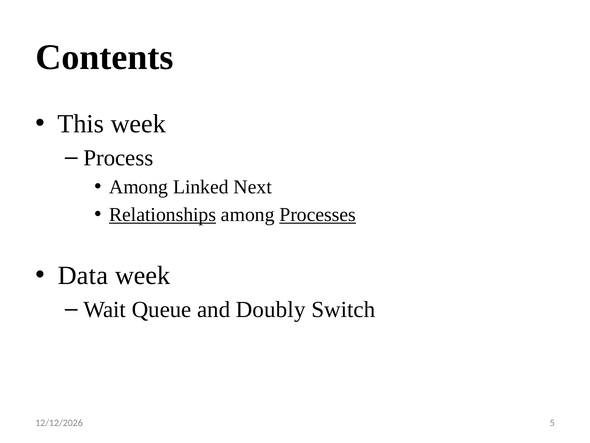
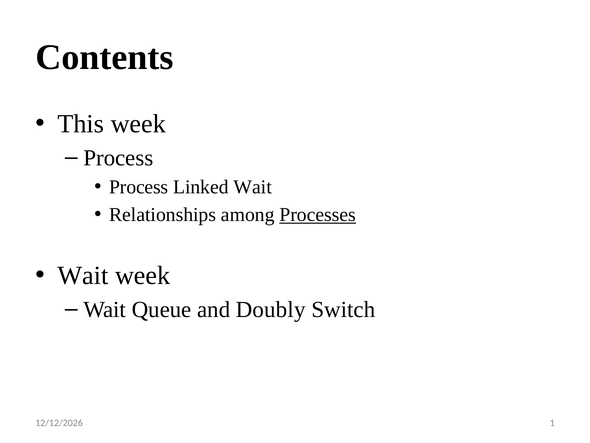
Among: Among -> Process (139, 187)
Linked Next: Next -> Wait (253, 187)
Relationships underline: present -> none (163, 214)
Data: Data -> Wait (83, 275)
5: 5 -> 1 (552, 422)
